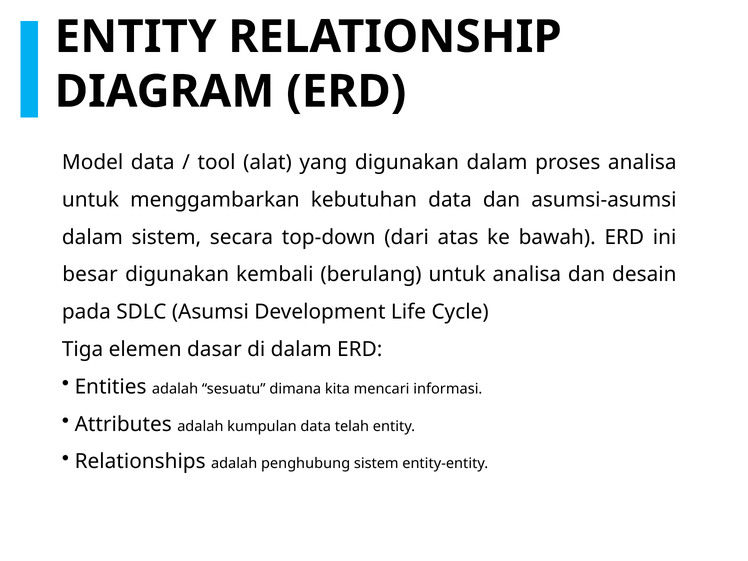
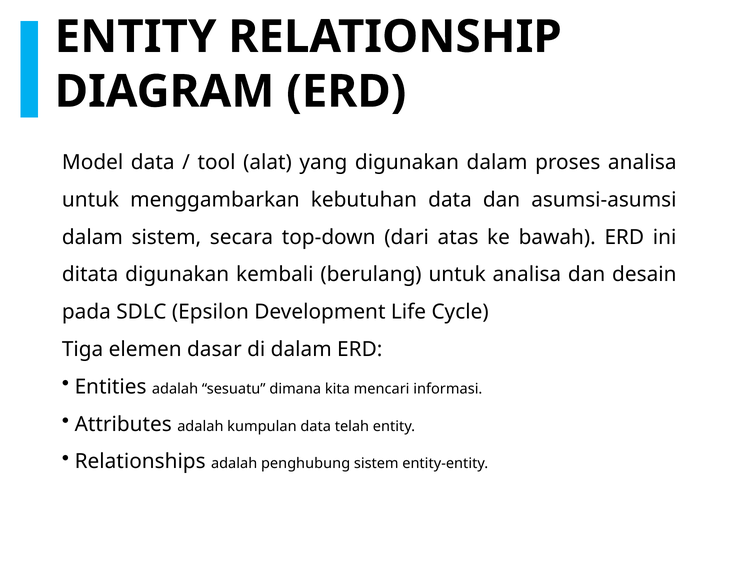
besar: besar -> ditata (90, 275)
Asumsi: Asumsi -> Epsilon (210, 312)
